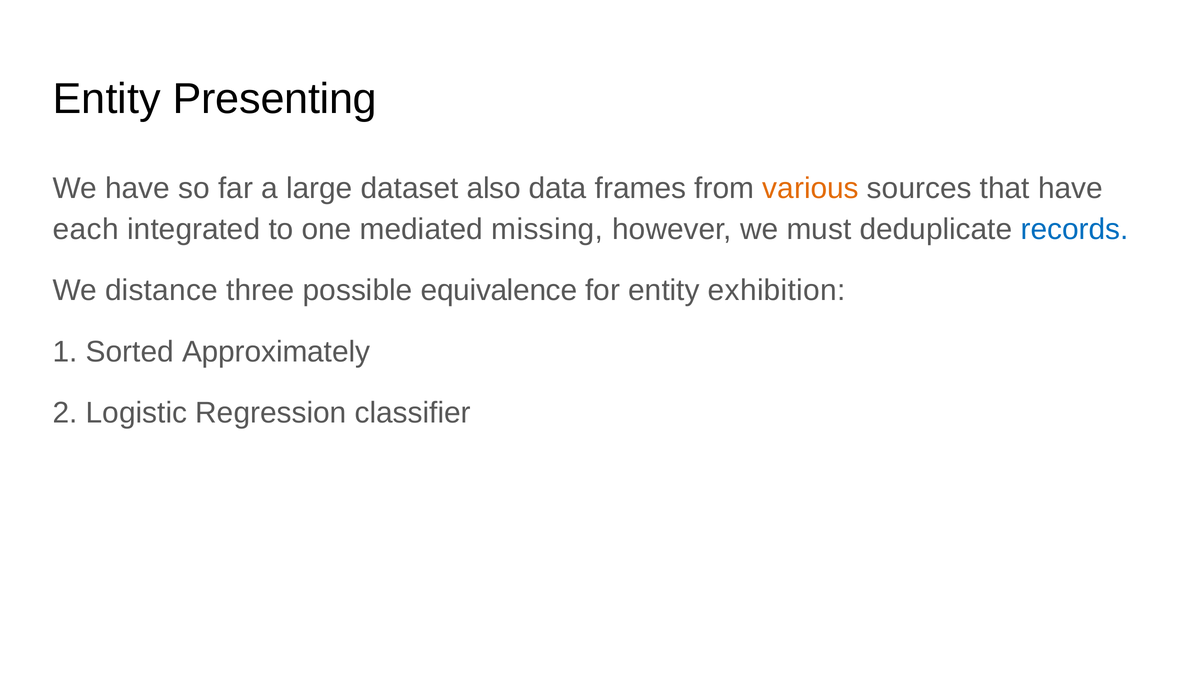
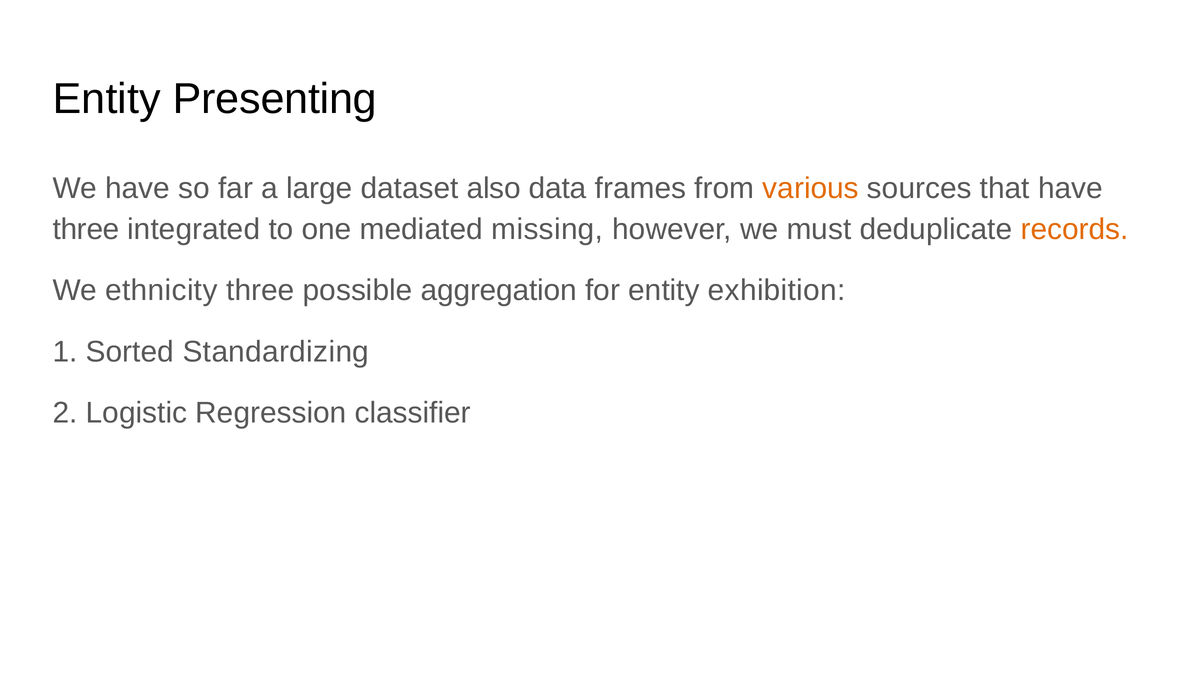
each: each -> three (86, 229)
records colour: blue -> orange (1075, 229)
distance: distance -> ethnicity (161, 290)
equivalence: equivalence -> aggregation (499, 290)
Approximately: Approximately -> Standardizing (276, 352)
